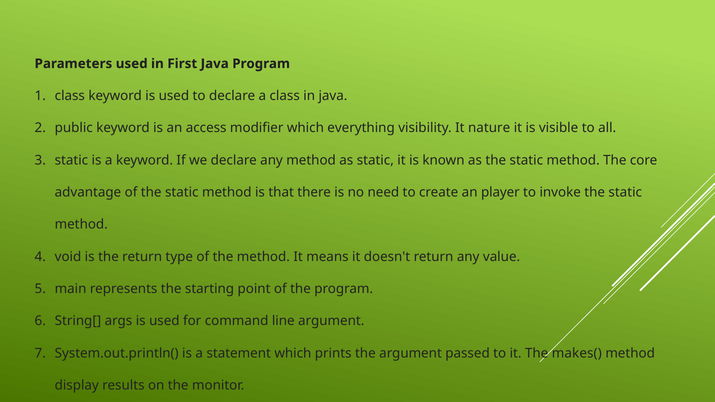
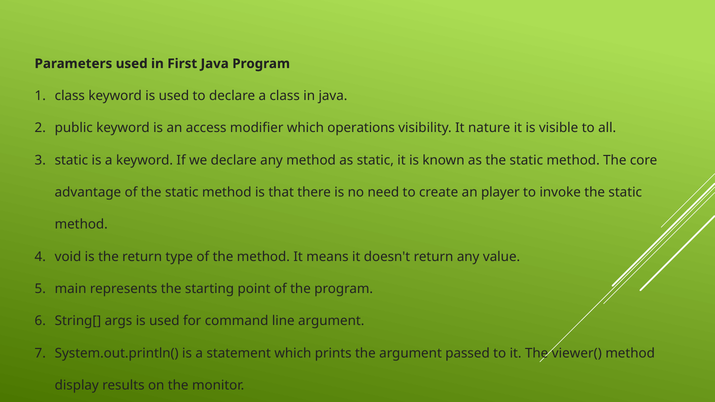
everything: everything -> operations (361, 128)
makes(: makes( -> viewer( (577, 353)
